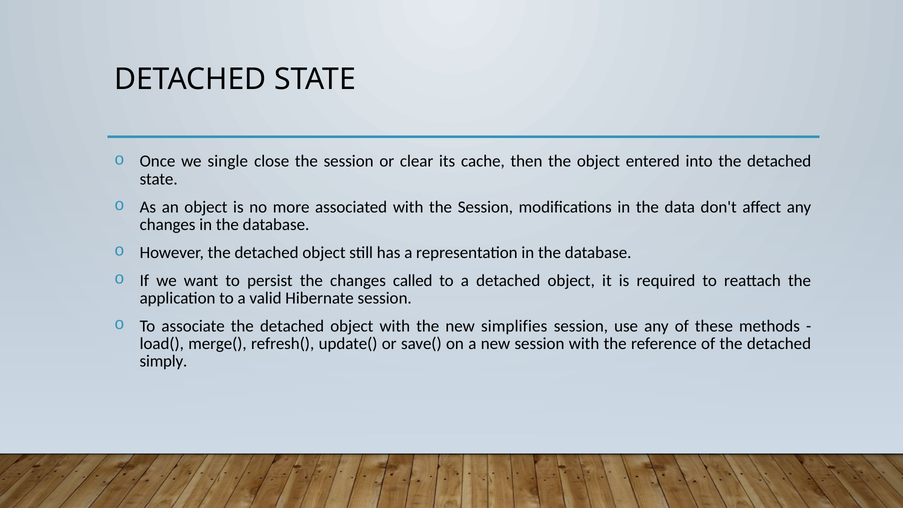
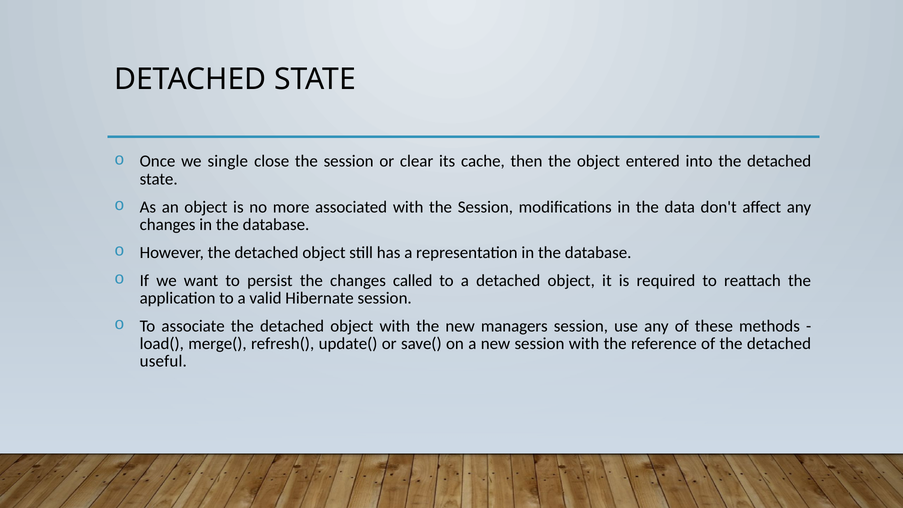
simplifies: simplifies -> managers (514, 326)
simply: simply -> useful (163, 361)
